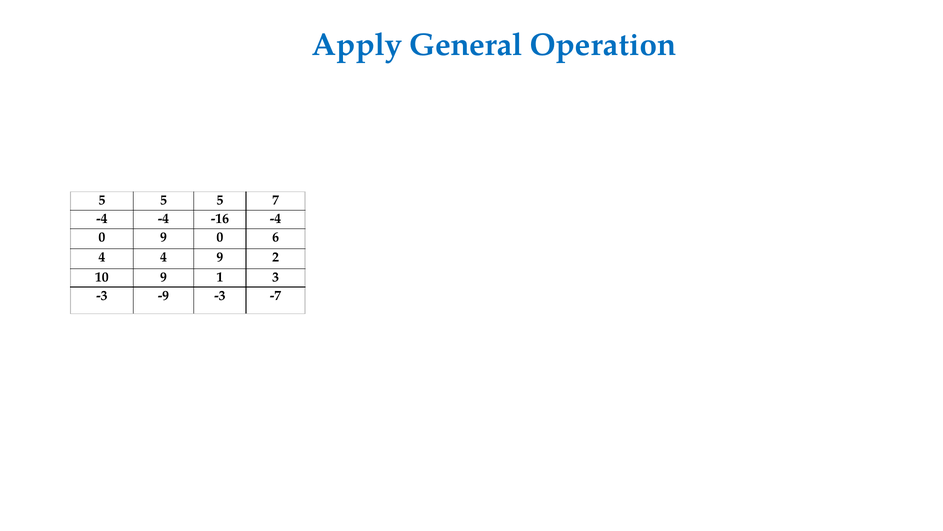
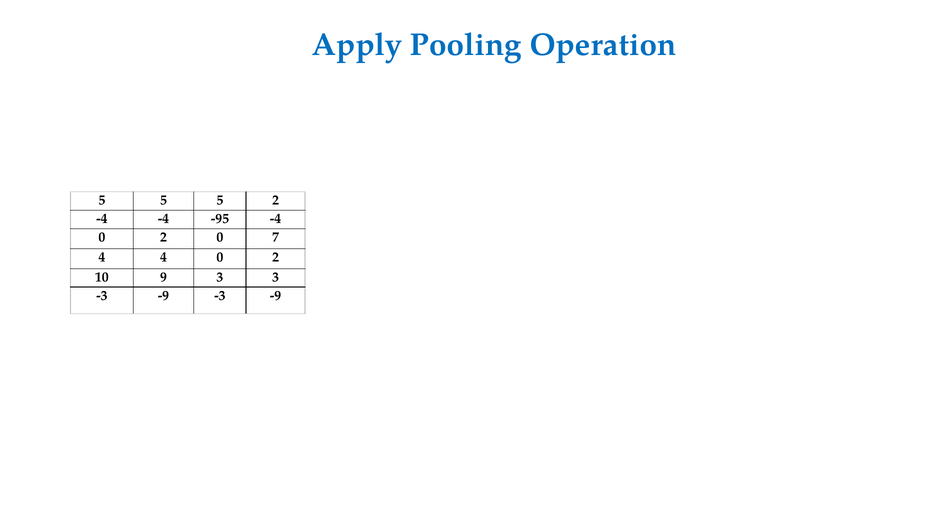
General: General -> Pooling (466, 45)
5 7: 7 -> 2 (276, 200)
-16: -16 -> -95 (220, 218)
9: 9 -> 2 (164, 237)
6: 6 -> 7 (276, 237)
4 9: 9 -> 0 (220, 257)
9 1: 1 -> 3 (220, 277)
-9 -3 -7: -7 -> -9 (276, 295)
